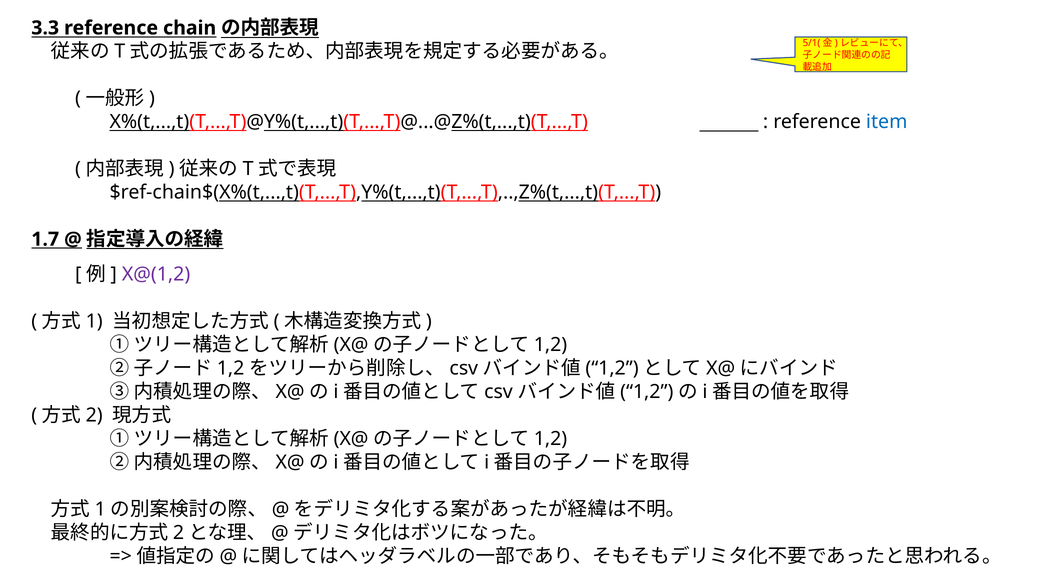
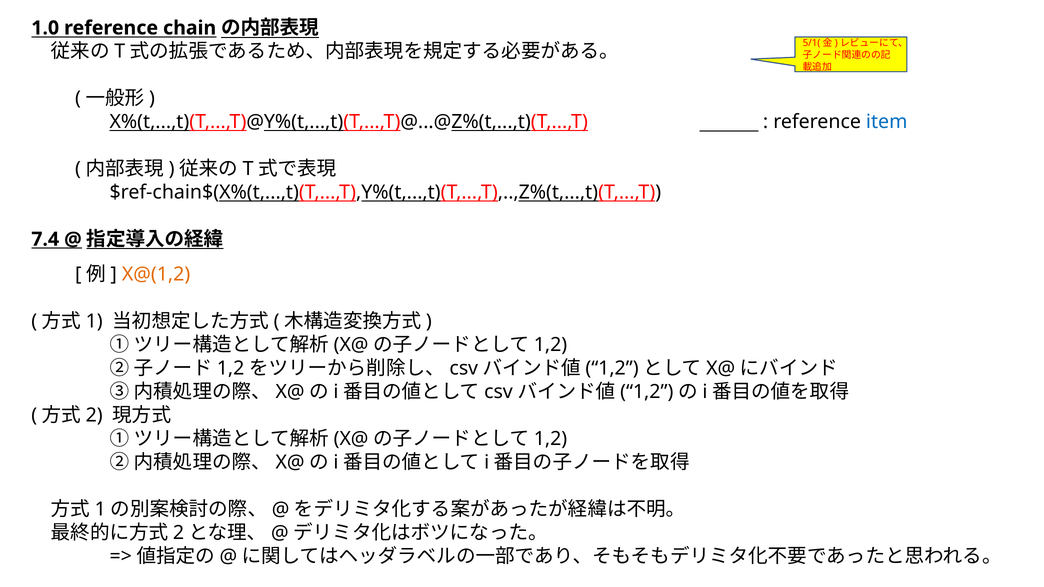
3.3: 3.3 -> 1.0 (45, 28)
1.7: 1.7 -> 7.4 (45, 239)
X@(1,2 colour: purple -> orange (156, 275)
